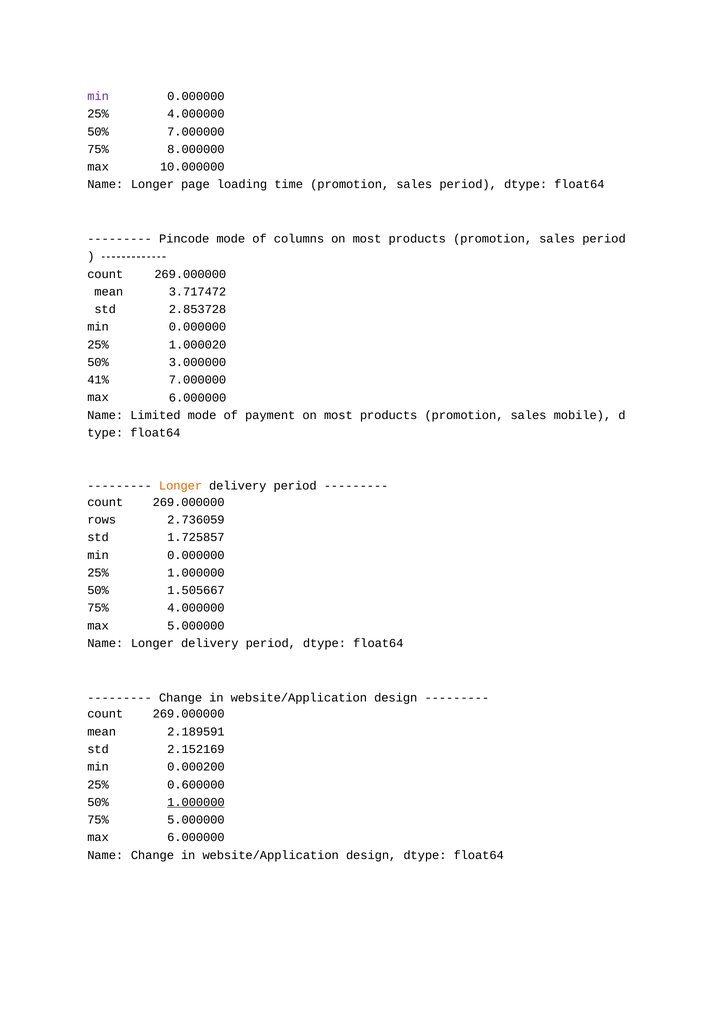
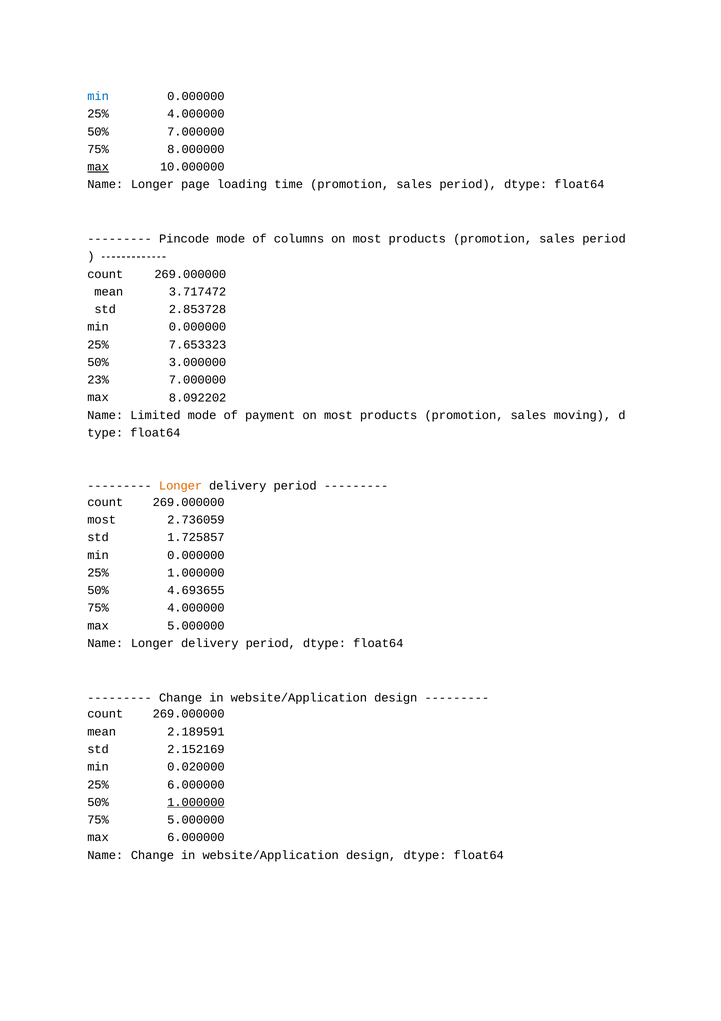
min colour: purple -> blue (98, 96)
max underline: none -> present (98, 167)
1.000020: 1.000020 -> 7.653323 (198, 344)
41%: 41% -> 23% (98, 380)
6.000000: 6.000000 -> 8.092202 (198, 397)
mobile: mobile -> moving (582, 415)
rows: rows -> most (102, 519)
1.505667: 1.505667 -> 4.693655 (196, 590)
0.000200: 0.000200 -> 0.020000 (196, 766)
25% 0.600000: 0.600000 -> 6.000000 (196, 784)
